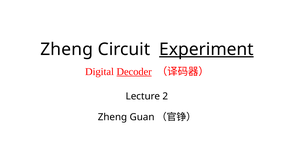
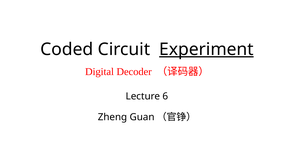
Zheng: Zheng -> Coded (67, 49)
Decoder underline: present -> none (134, 72)
2: 2 -> 6 (165, 96)
